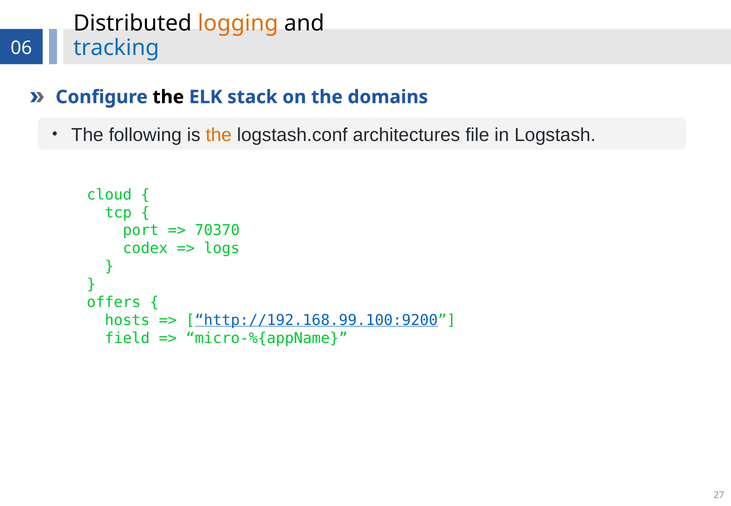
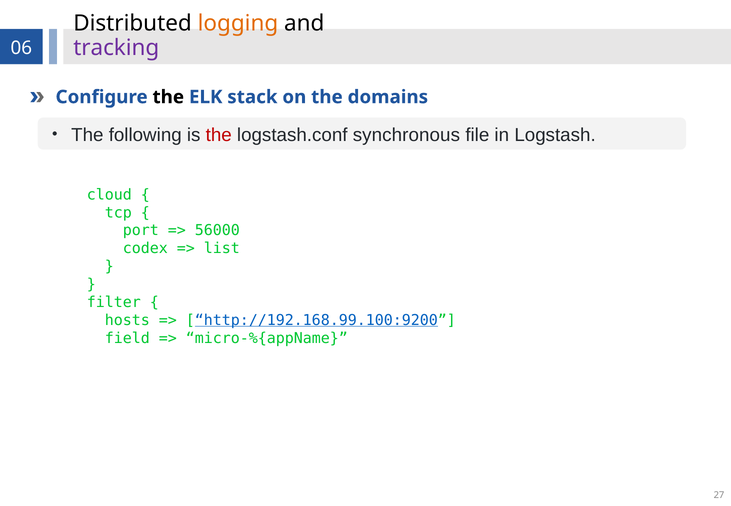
tracking colour: blue -> purple (116, 48)
the colour: orange -> red (219, 135)
architectures: architectures -> synchronous (406, 135)
70370: 70370 -> 56000 (217, 231)
logs: logs -> list (222, 249)
offers: offers -> filter (114, 303)
